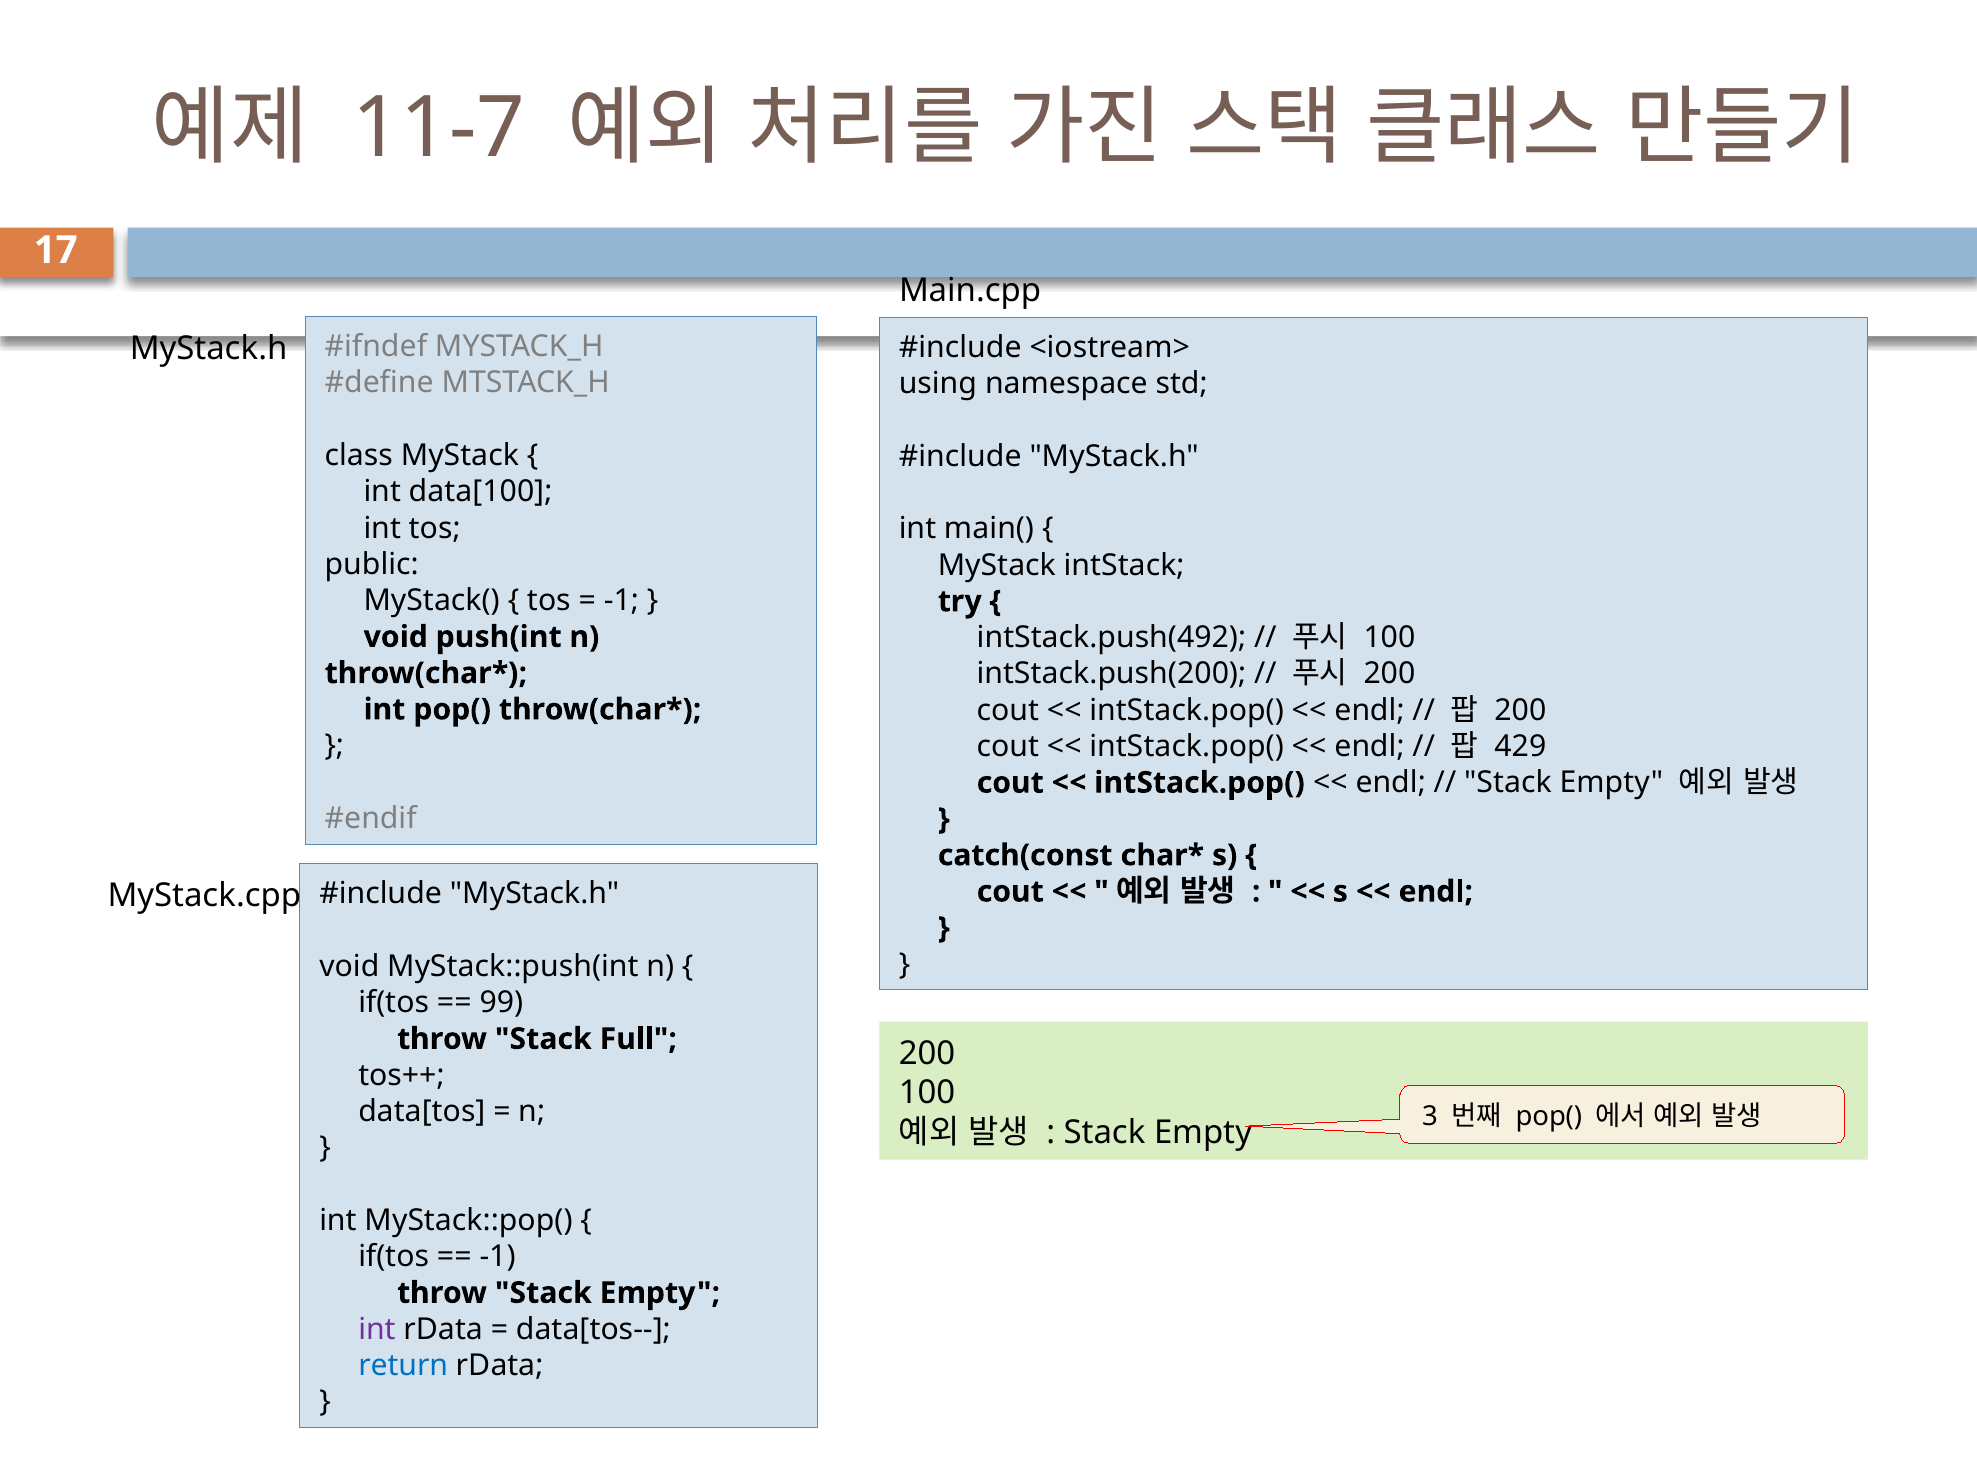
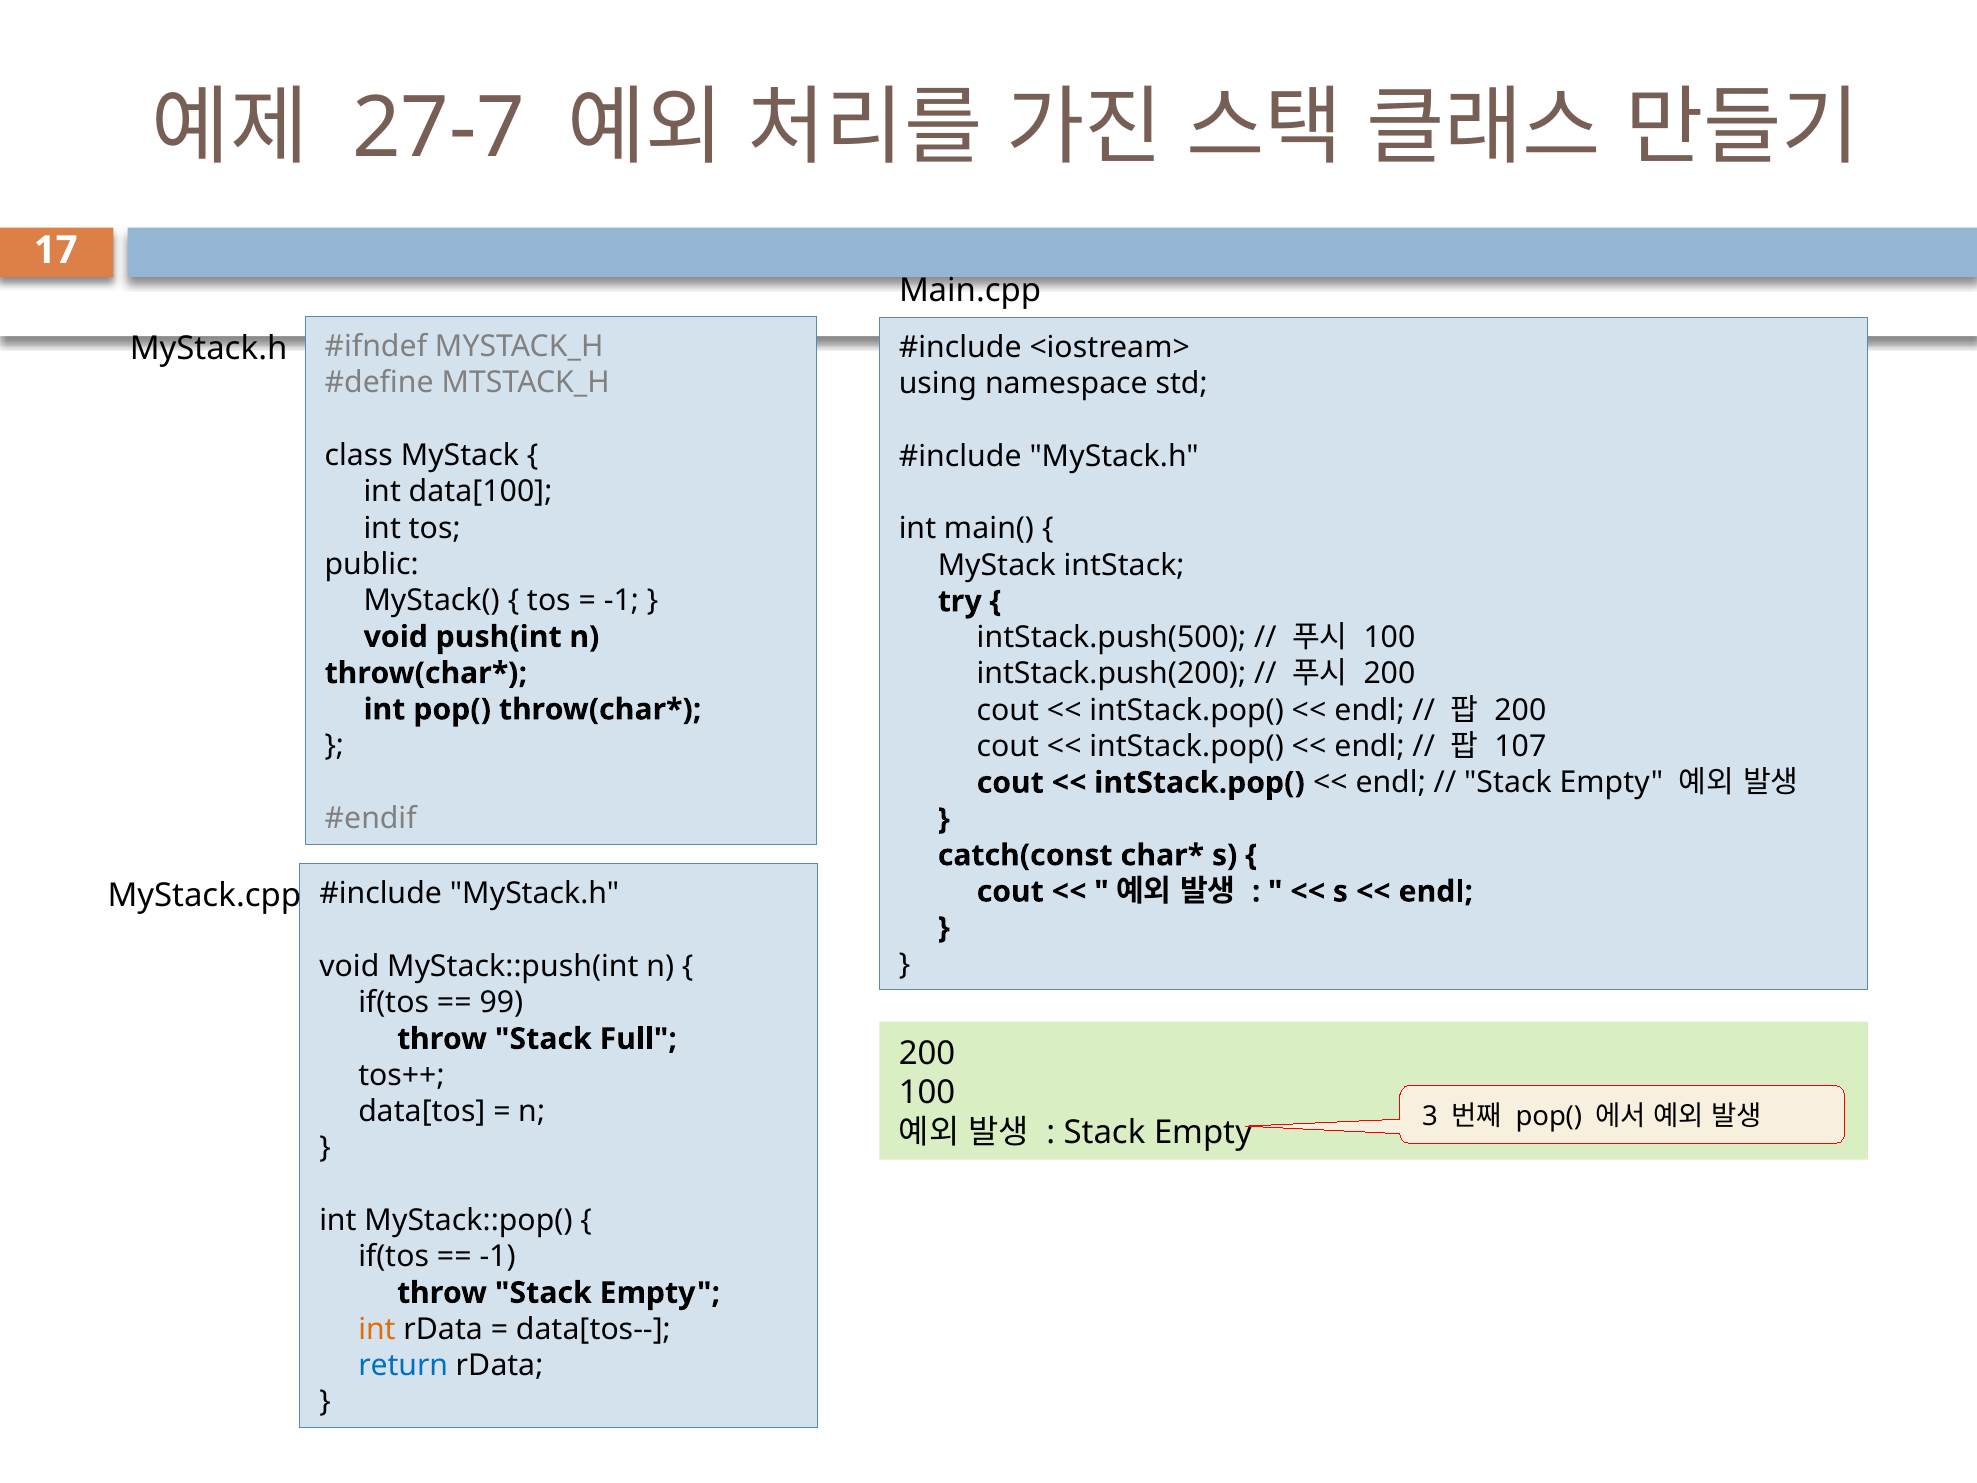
11-7: 11-7 -> 27-7 (439, 129)
intStack.push(492: intStack.push(492 -> intStack.push(500 (1111, 638)
429: 429 -> 107 (1520, 746)
int colour: purple -> orange (377, 1329)
